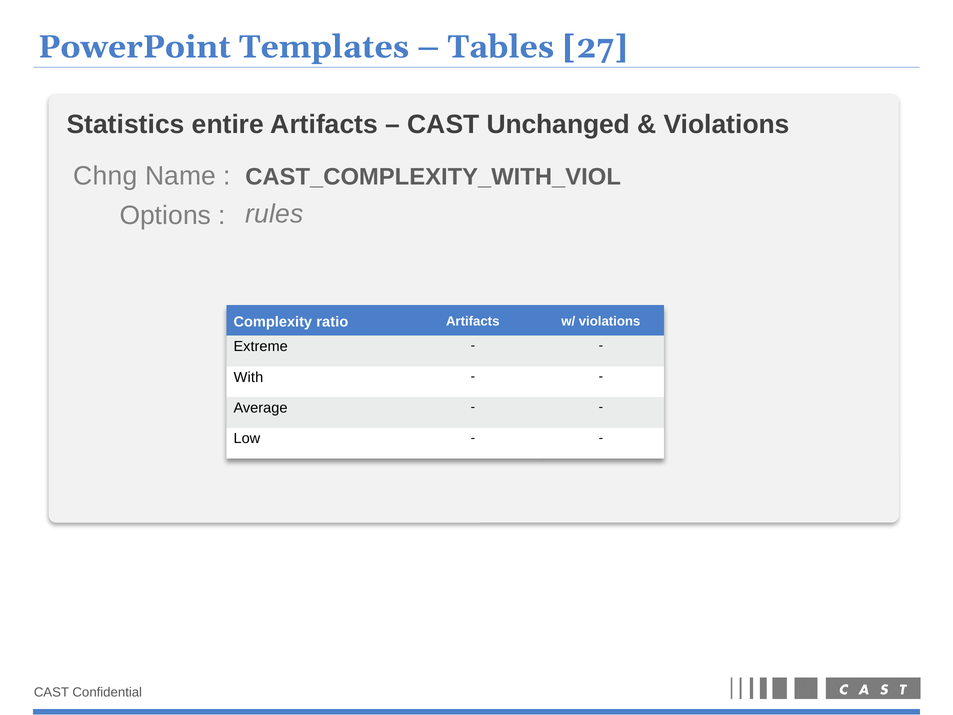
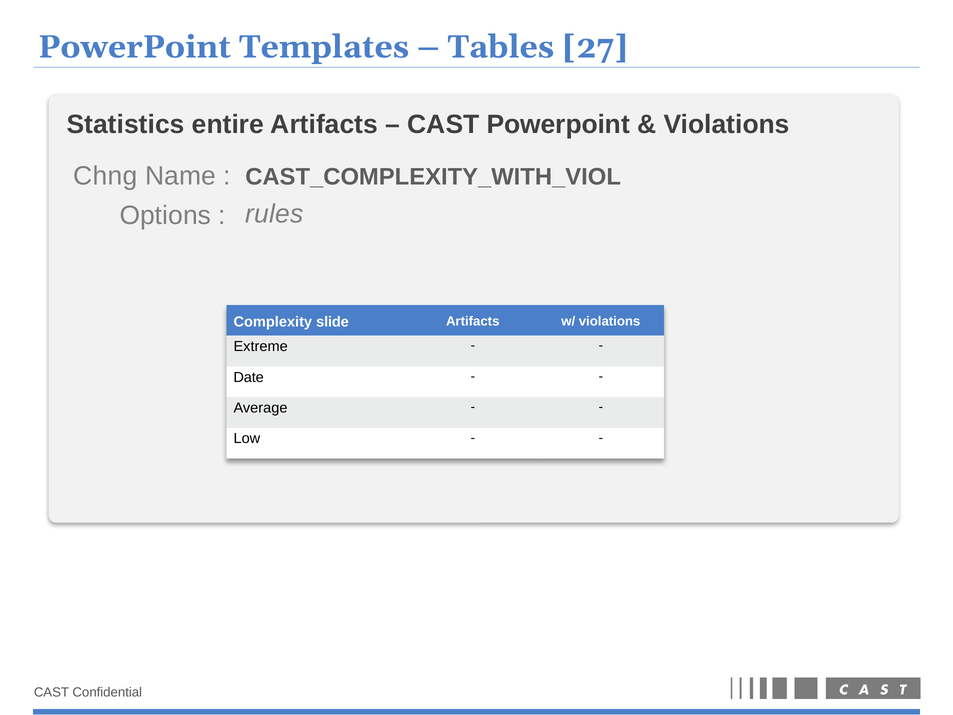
CAST Unchanged: Unchanged -> Powerpoint (558, 125)
ratio: ratio -> slide (332, 322)
With: With -> Date (249, 377)
